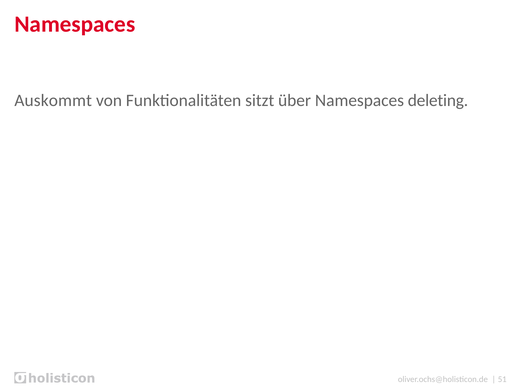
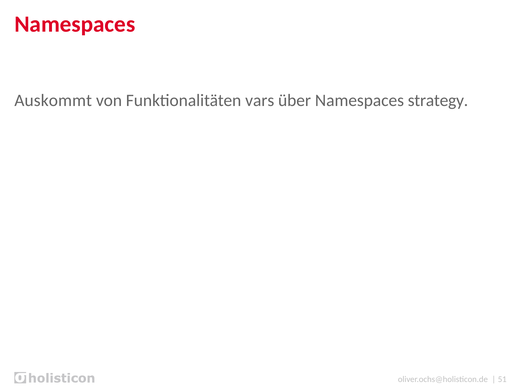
sitzt: sitzt -> vars (260, 100)
deleting: deleting -> strategy (438, 100)
